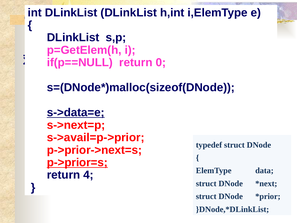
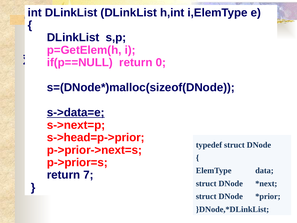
s->avail=p->prior: s->avail=p->prior -> s->head=p->prior (96, 137)
p->prior=s underline: present -> none (77, 162)
4: 4 -> 7 (88, 175)
